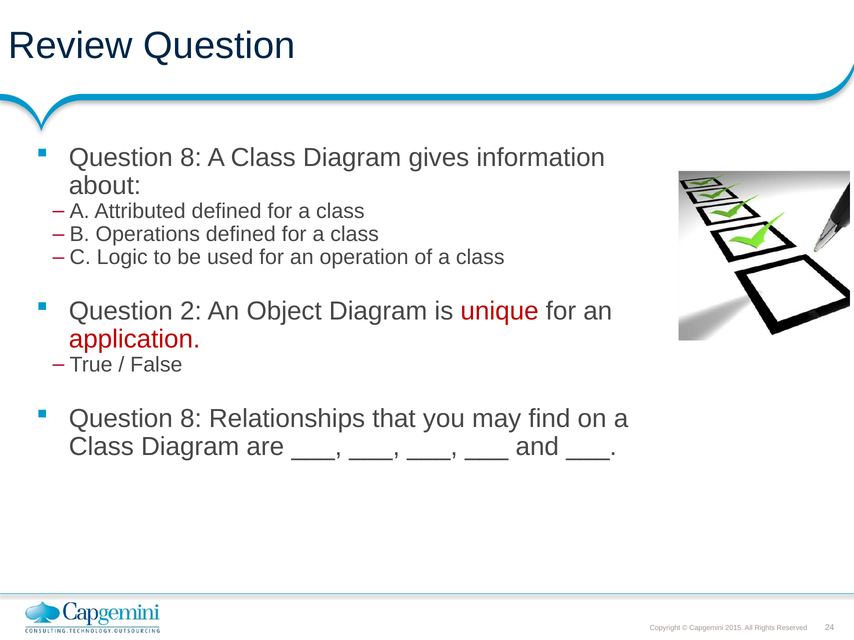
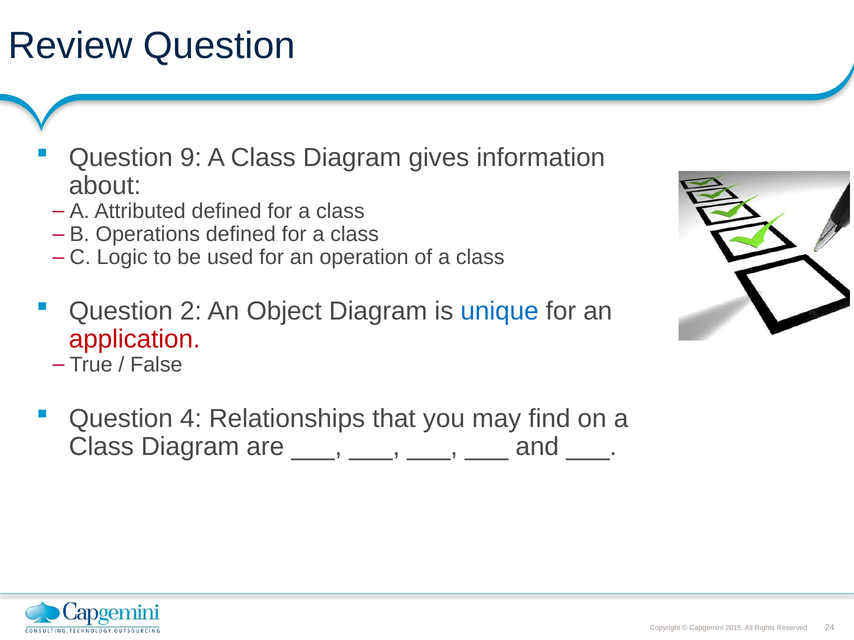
8: 8 -> 9 (191, 158)
unique colour: red -> blue (500, 311)
8: 8 -> 4 (191, 419)
